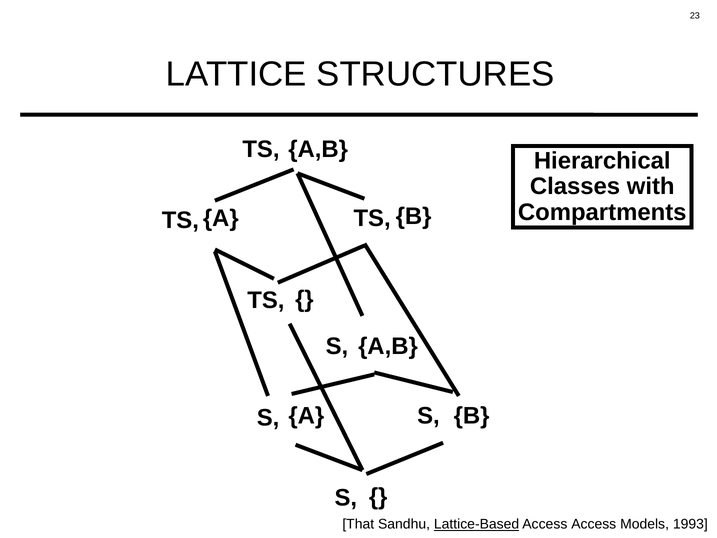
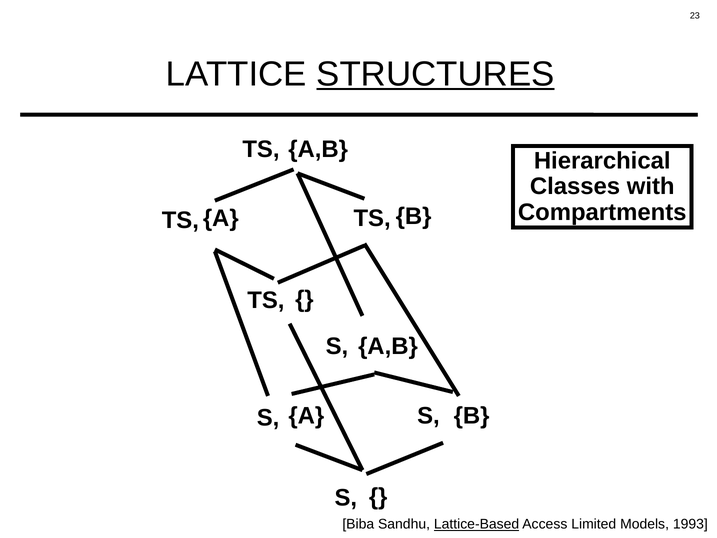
STRUCTURES underline: none -> present (435, 74)
That: That -> Biba (358, 524)
Access Access: Access -> Limited (594, 524)
